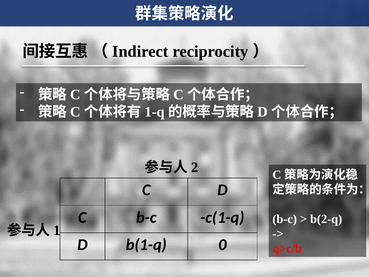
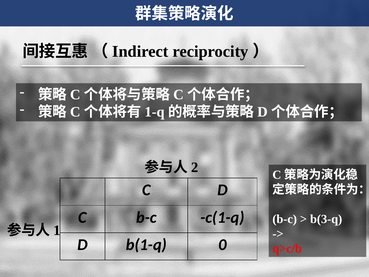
b(2-q: b(2-q -> b(3-q (326, 219)
